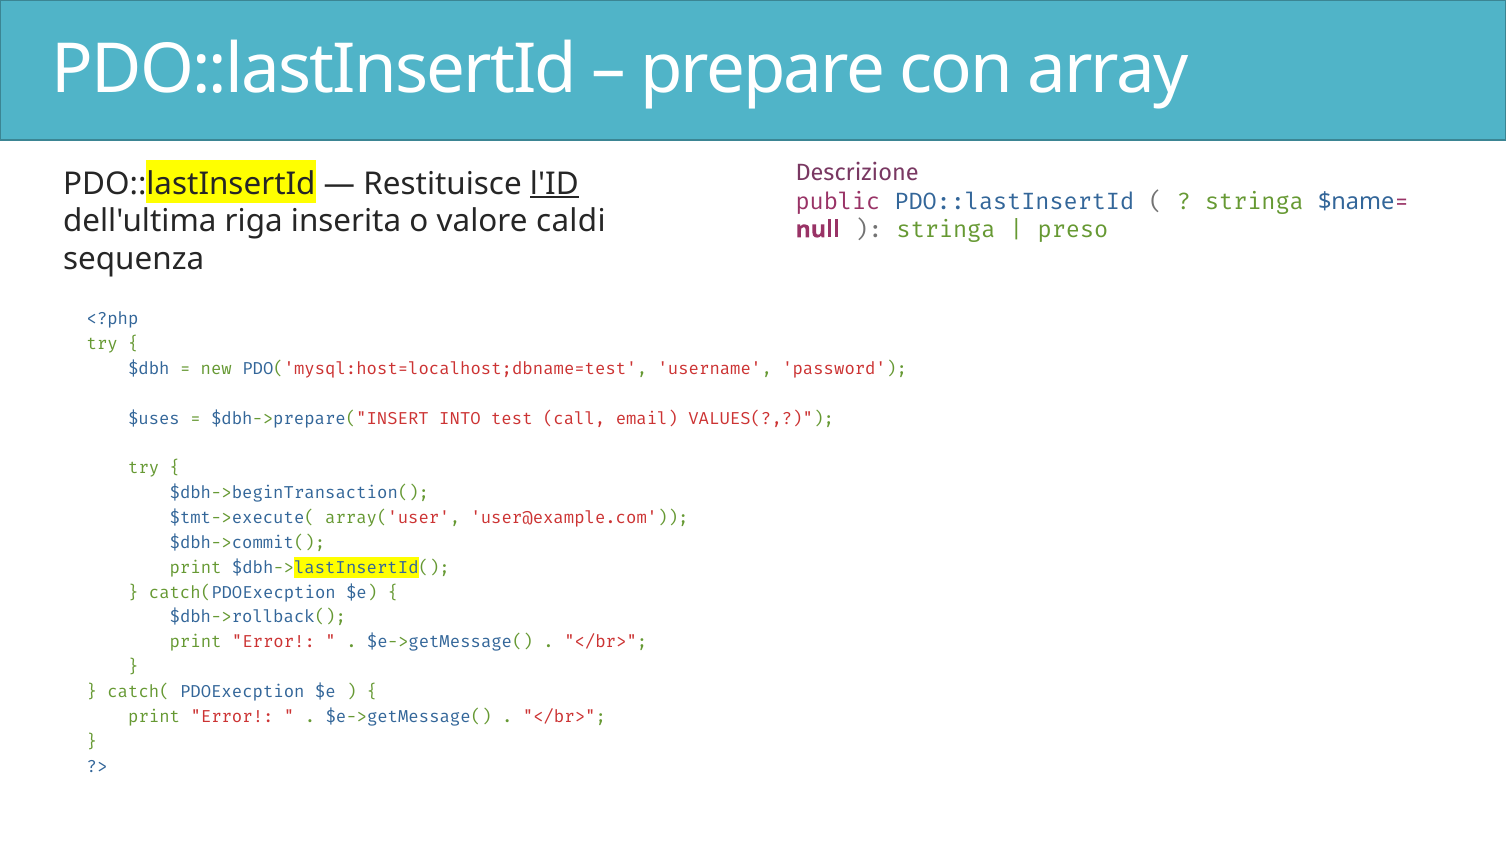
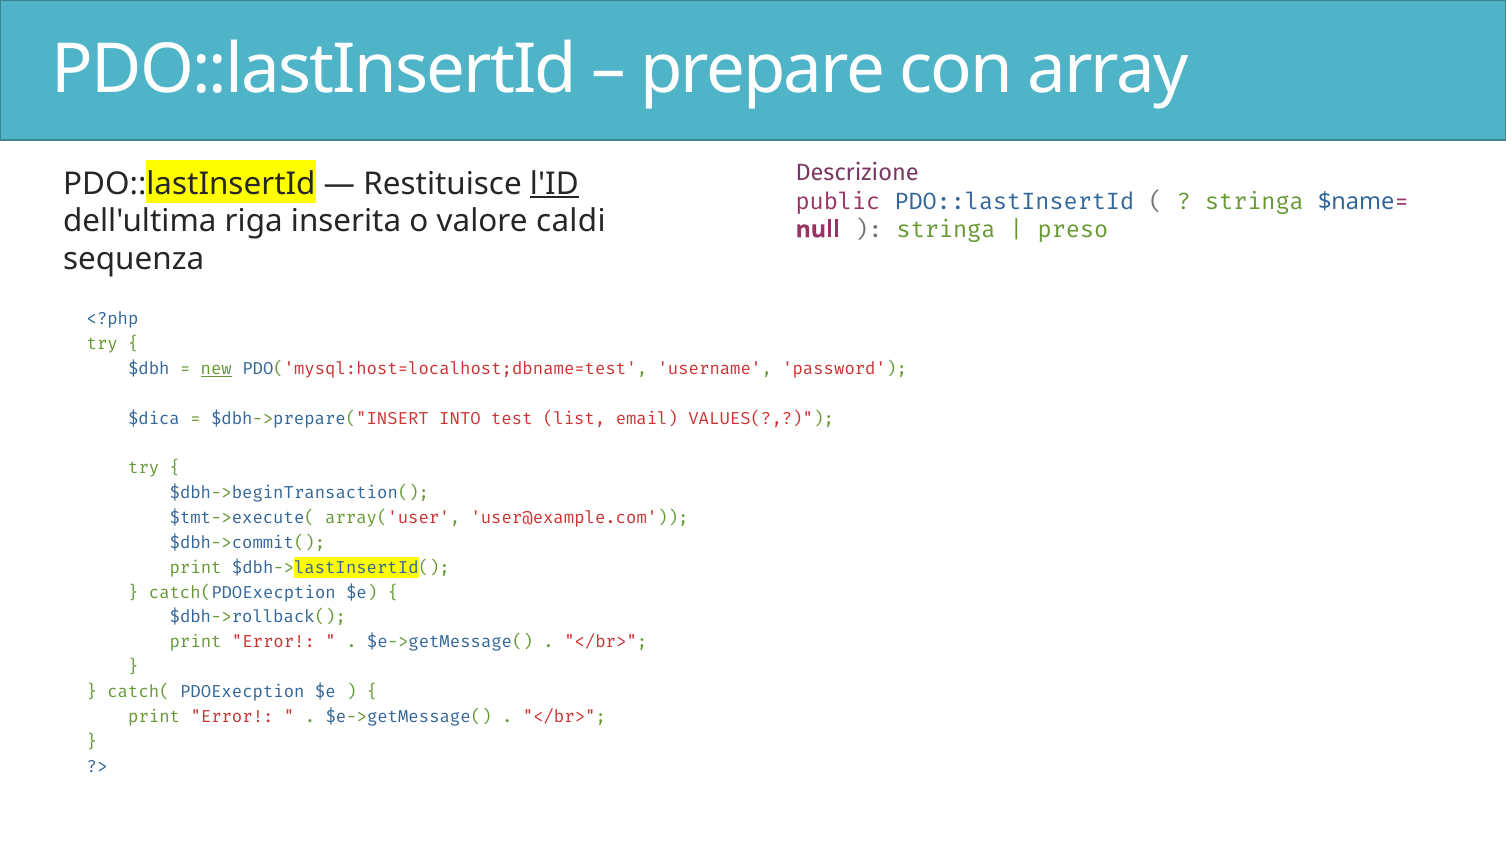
new underline: none -> present (216, 369)
$uses: $uses -> $dica (154, 418)
call: call -> list (574, 418)
